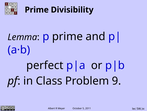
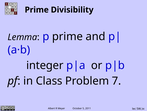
perfect: perfect -> integer (45, 65)
9: 9 -> 7 (116, 80)
